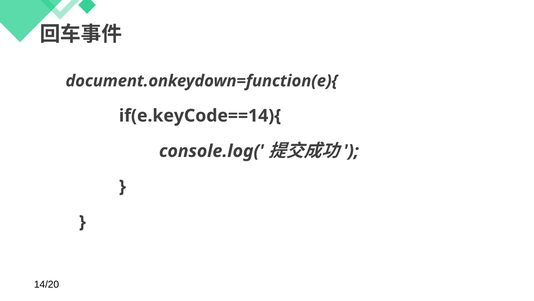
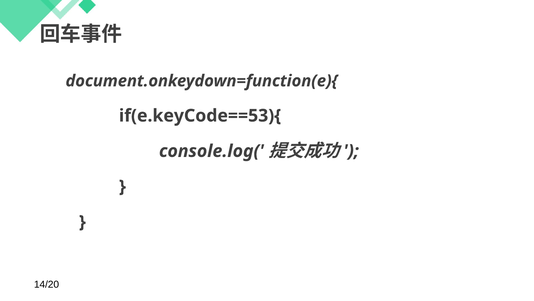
if(e.keyCode==14){: if(e.keyCode==14){ -> if(e.keyCode==53){ (200, 115)
